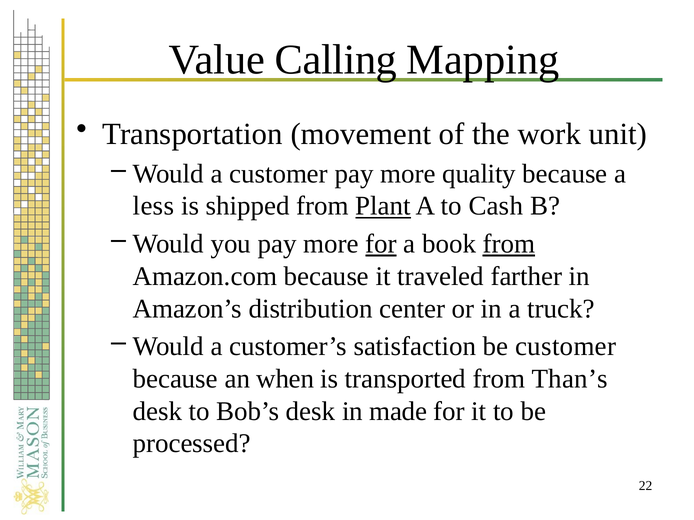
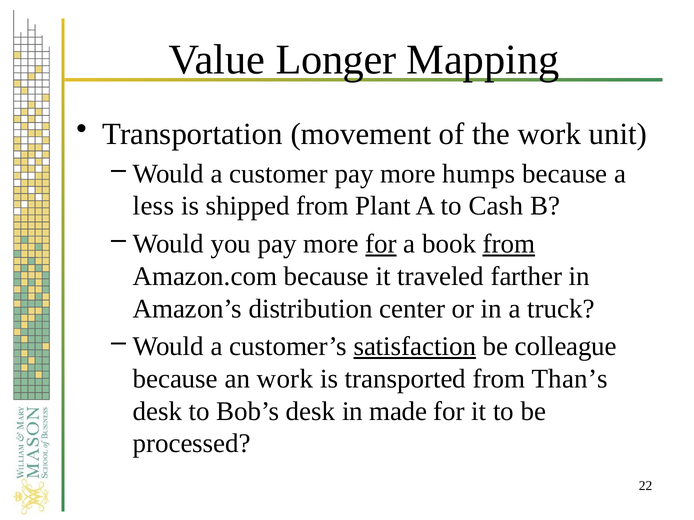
Calling: Calling -> Longer (336, 60)
quality: quality -> humps (479, 174)
Plant underline: present -> none (383, 206)
satisfaction underline: none -> present (415, 347)
be customer: customer -> colleague (566, 347)
an when: when -> work (285, 379)
